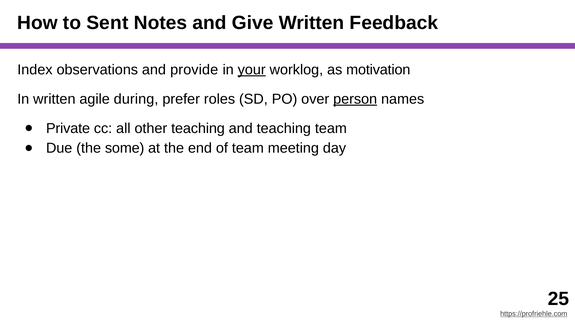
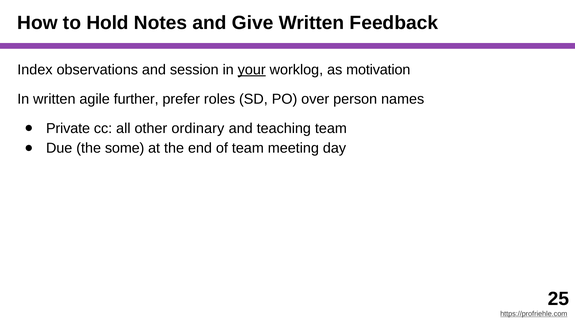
Sent: Sent -> Hold (108, 23)
provide: provide -> session (194, 70)
during: during -> further (136, 99)
person underline: present -> none (355, 99)
other teaching: teaching -> ordinary (198, 129)
